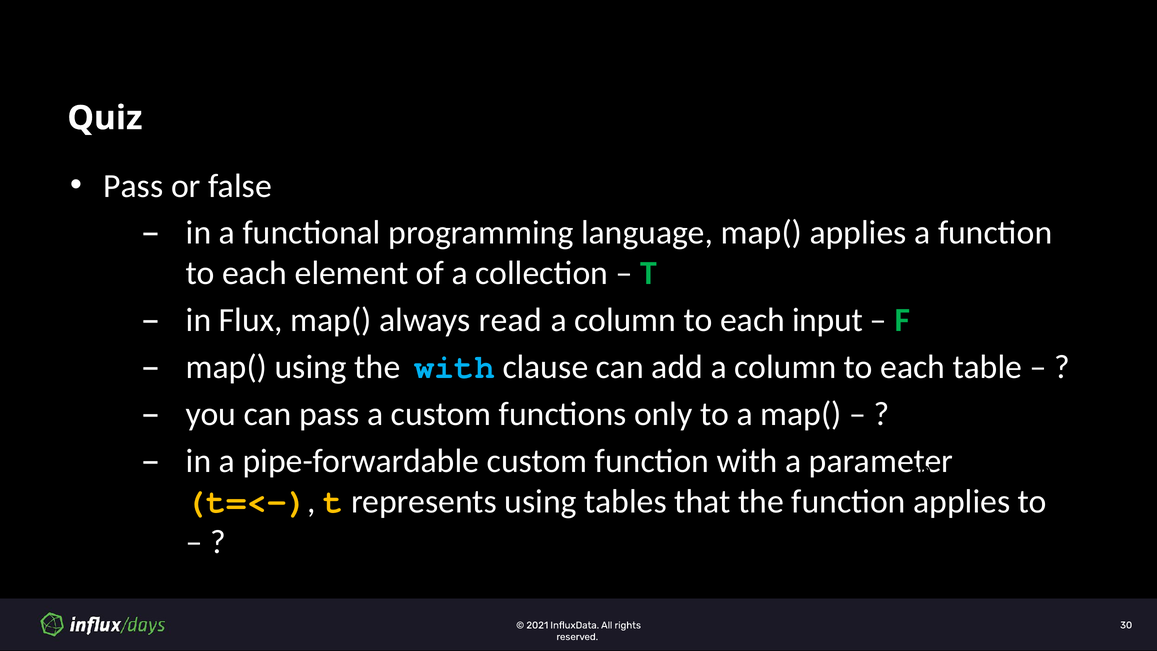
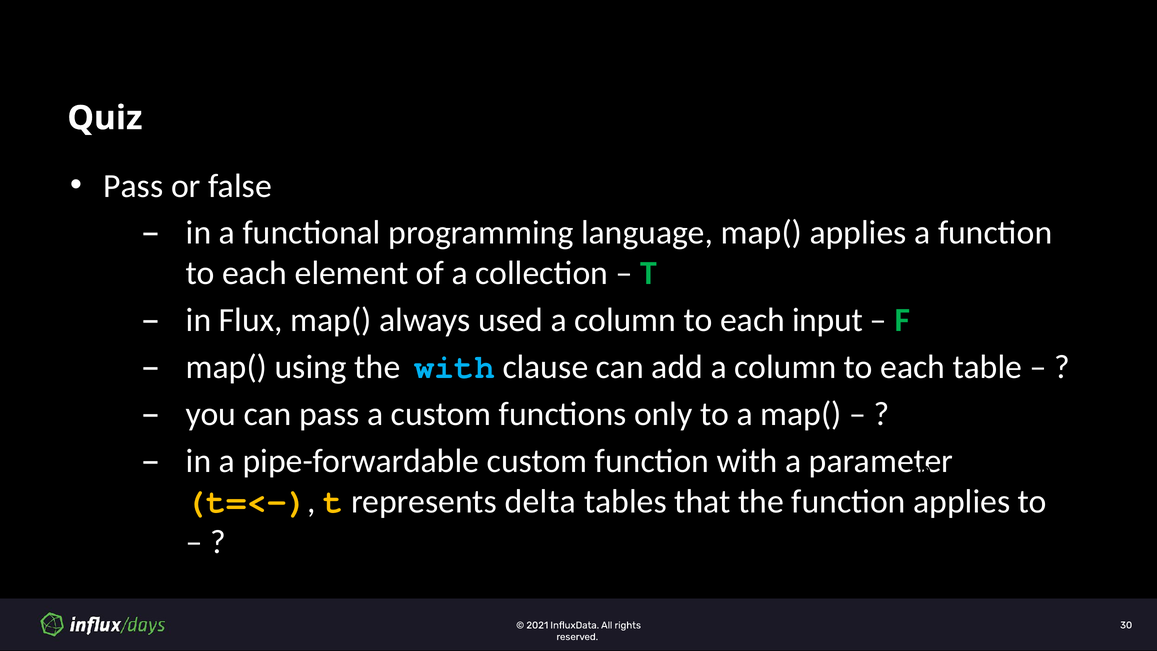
read: read -> used (511, 320)
represents using: using -> delta (540, 501)
